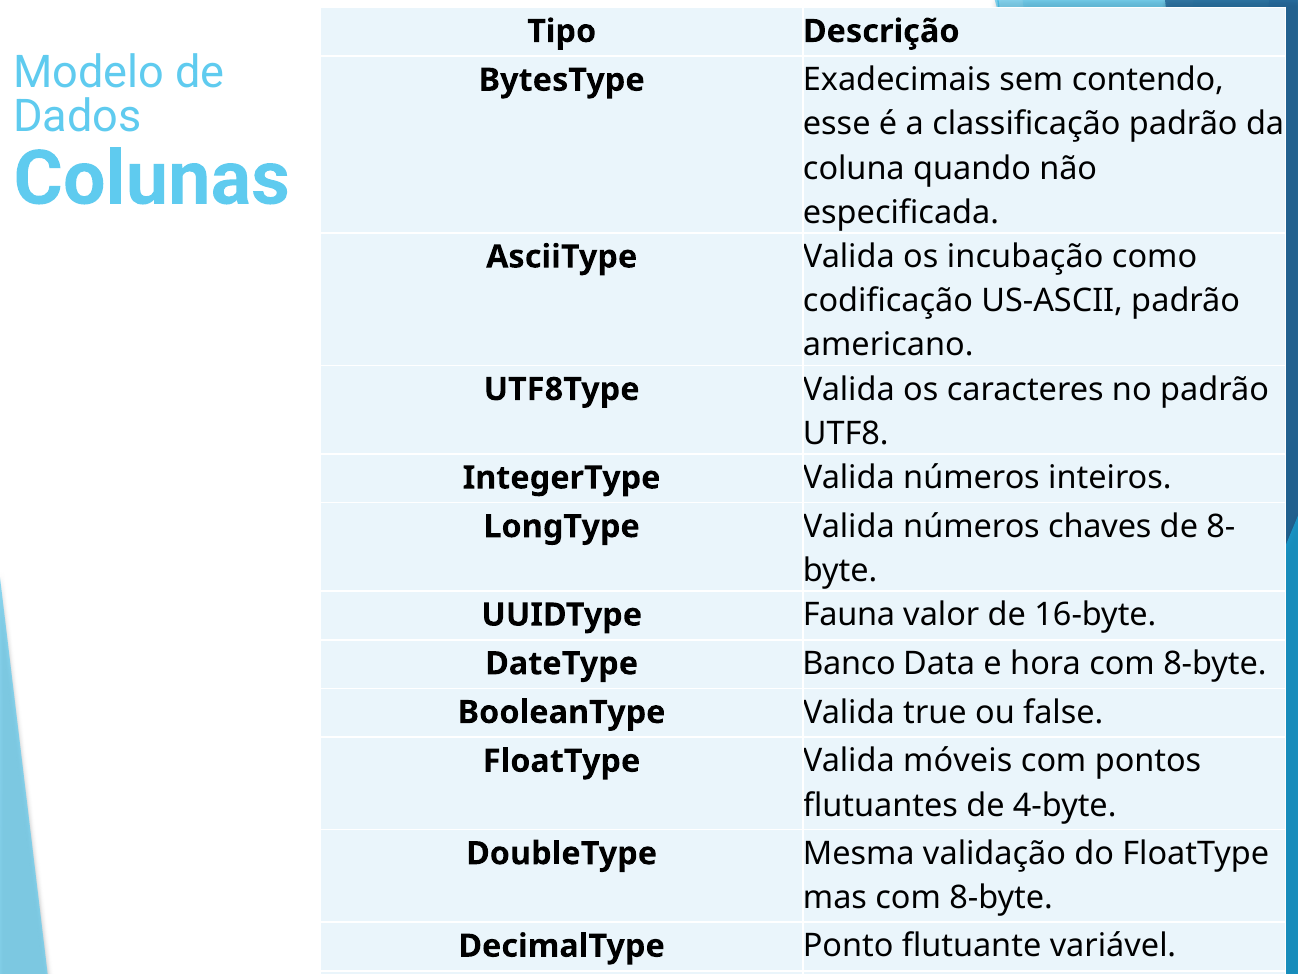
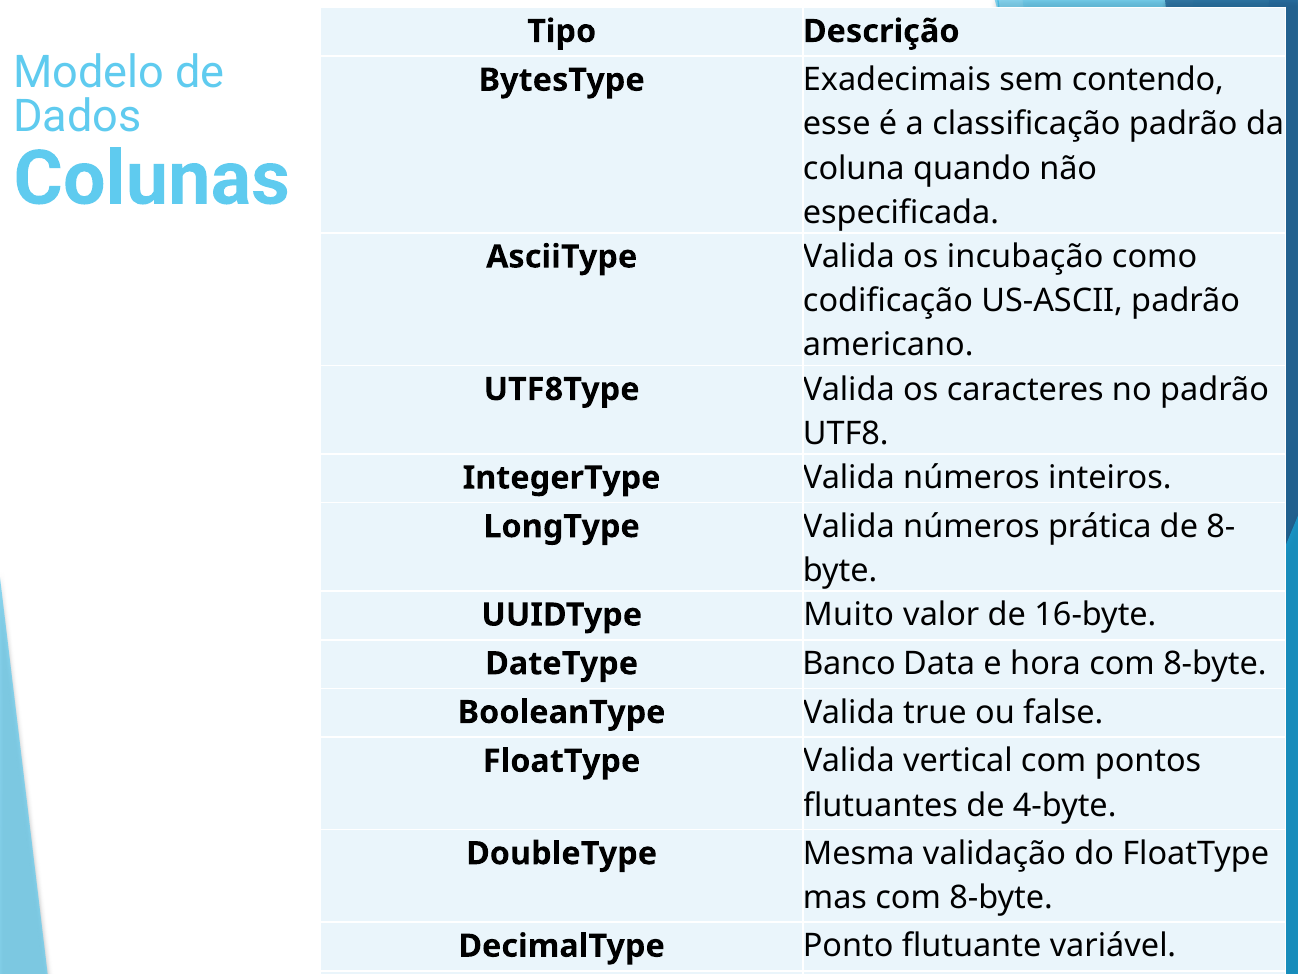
chaves: chaves -> prática (1100, 526)
Fauna: Fauna -> Muito (849, 615)
móveis: móveis -> vertical (958, 761)
